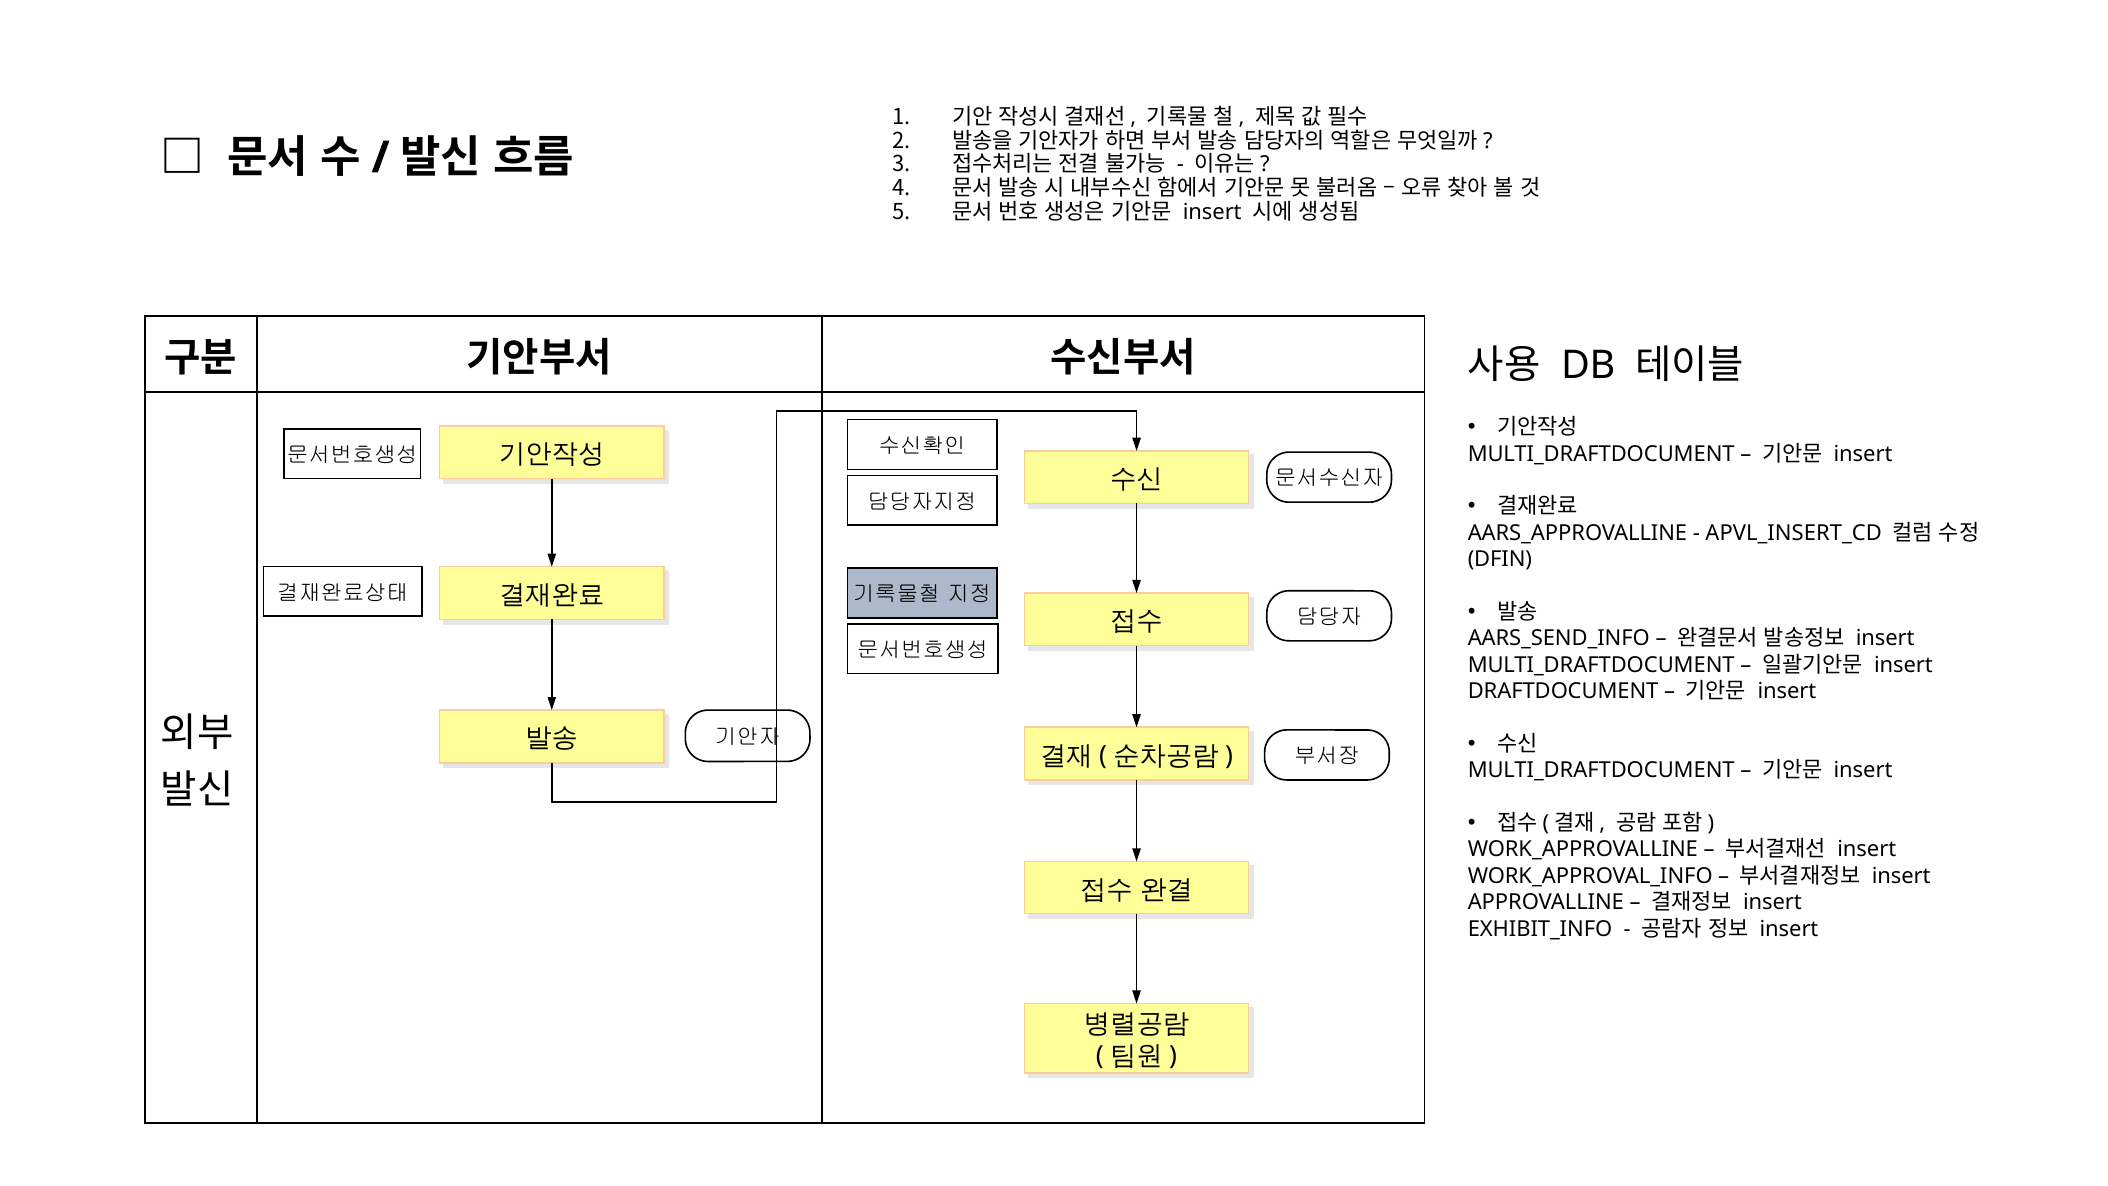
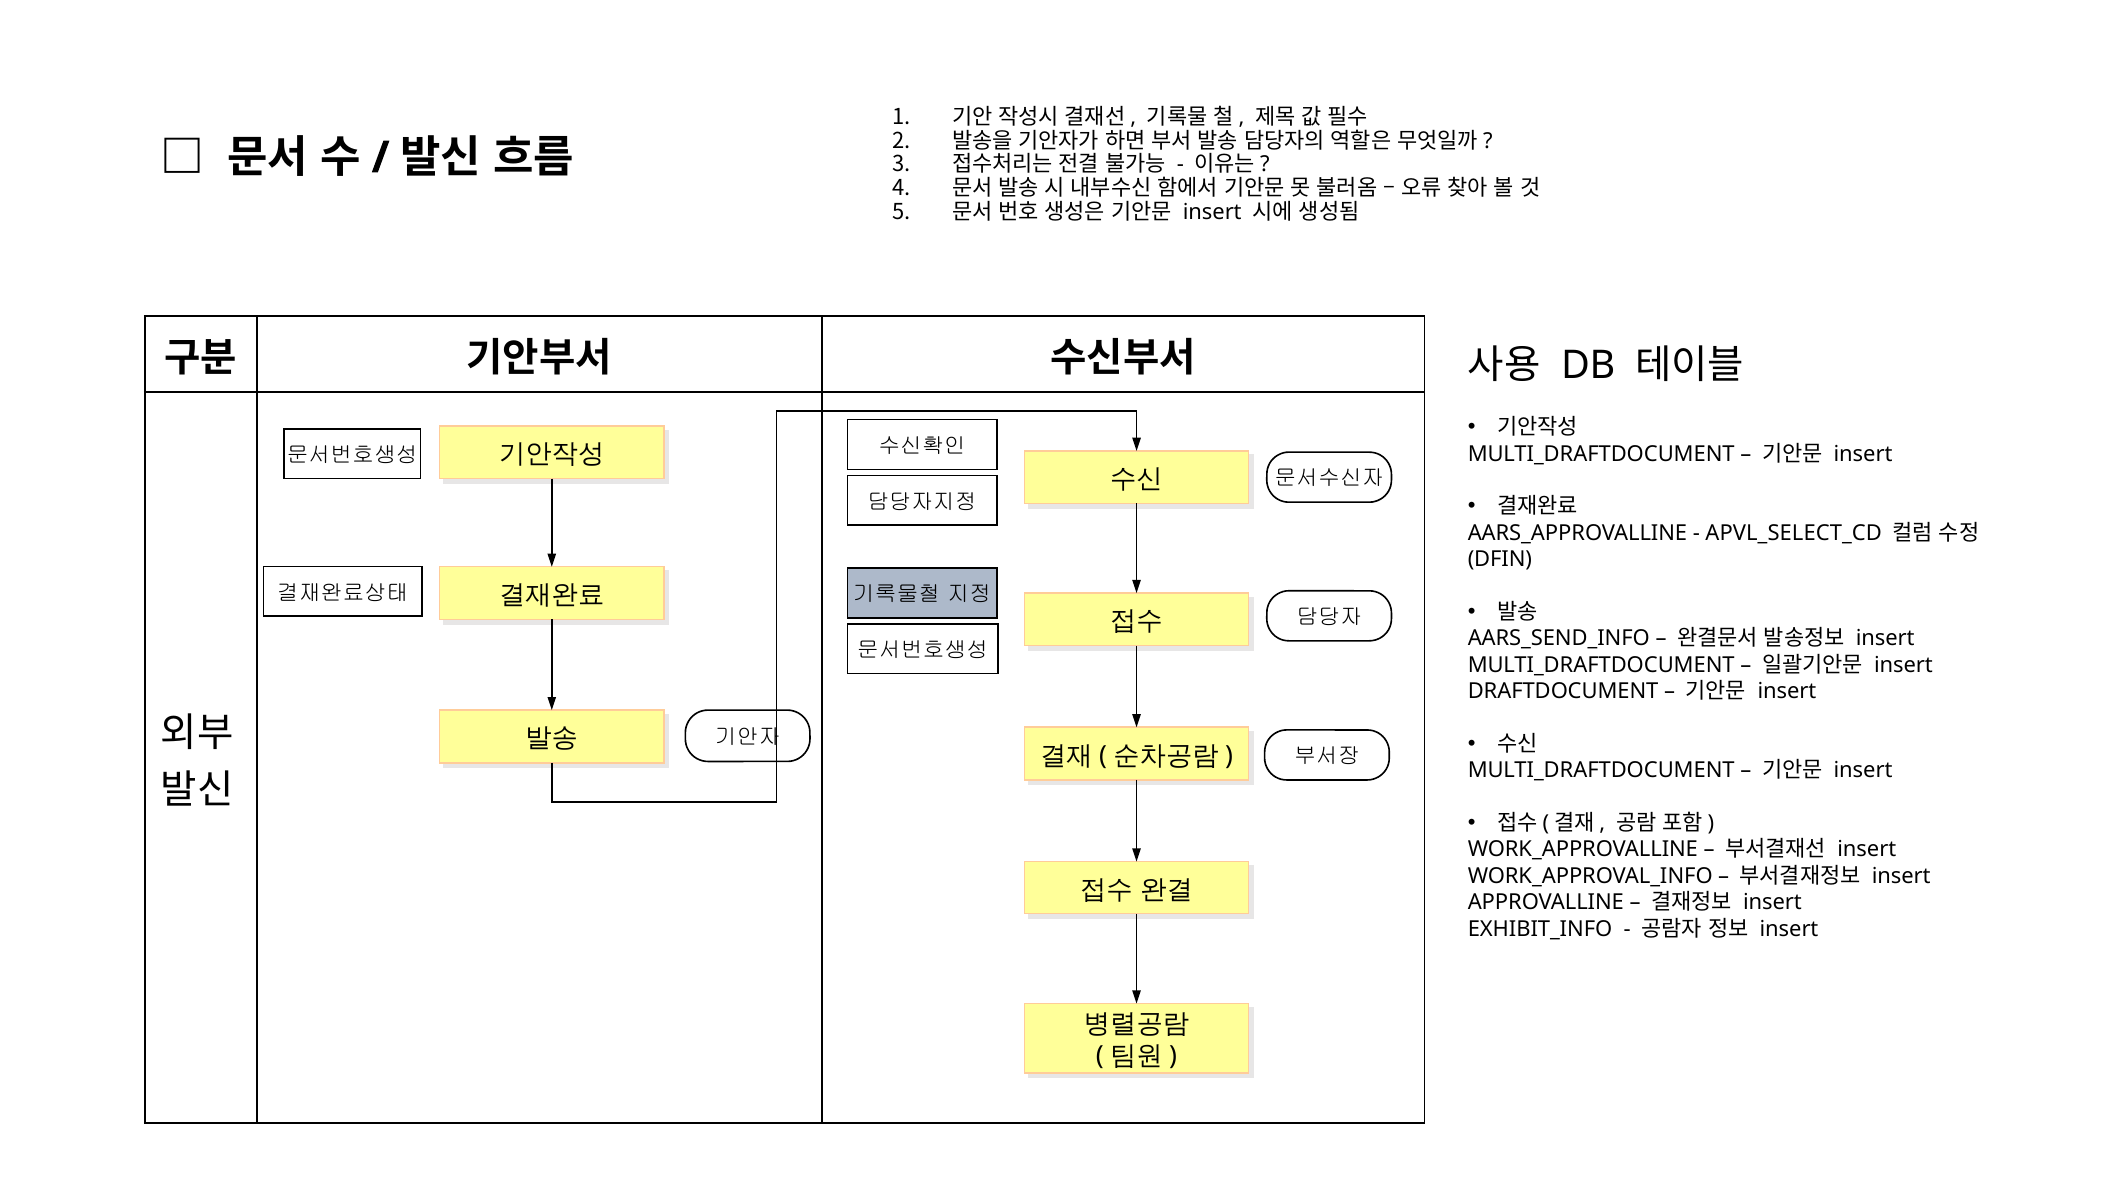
APVL_INSERT_CD: APVL_INSERT_CD -> APVL_SELECT_CD (1794, 533)
